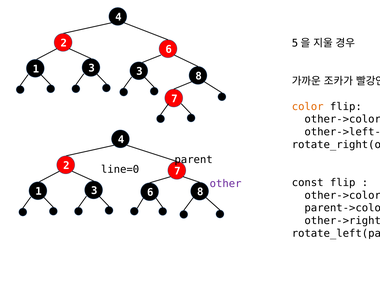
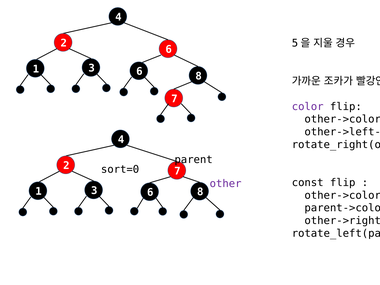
1 3: 3 -> 6 (139, 72)
color colour: orange -> purple (308, 107)
line=0: line=0 -> sort=0 (120, 169)
